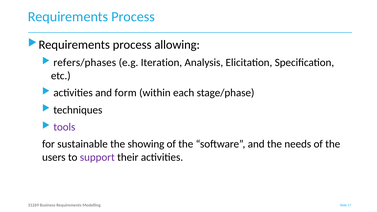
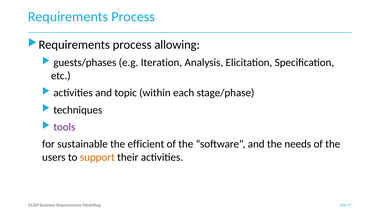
refers/phases: refers/phases -> guests/phases (85, 63)
form: form -> topic (126, 93)
showing: showing -> efficient (146, 144)
support colour: purple -> orange (97, 157)
